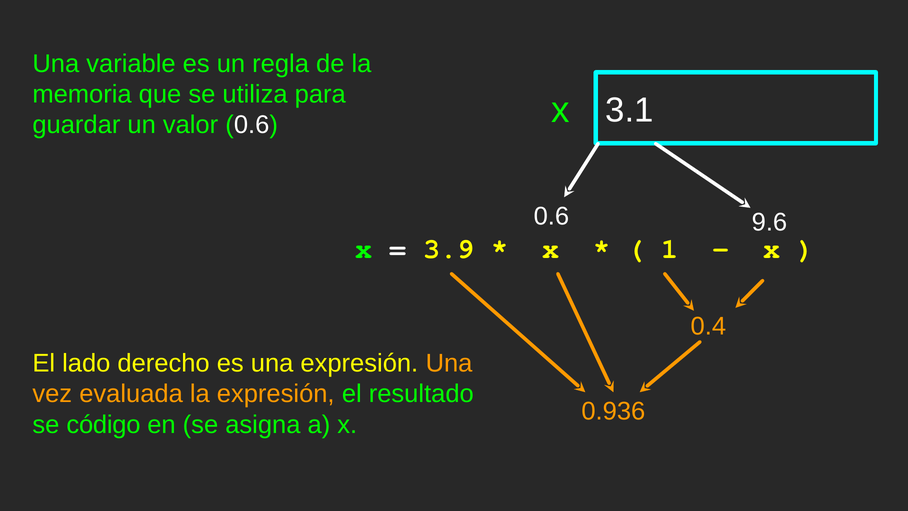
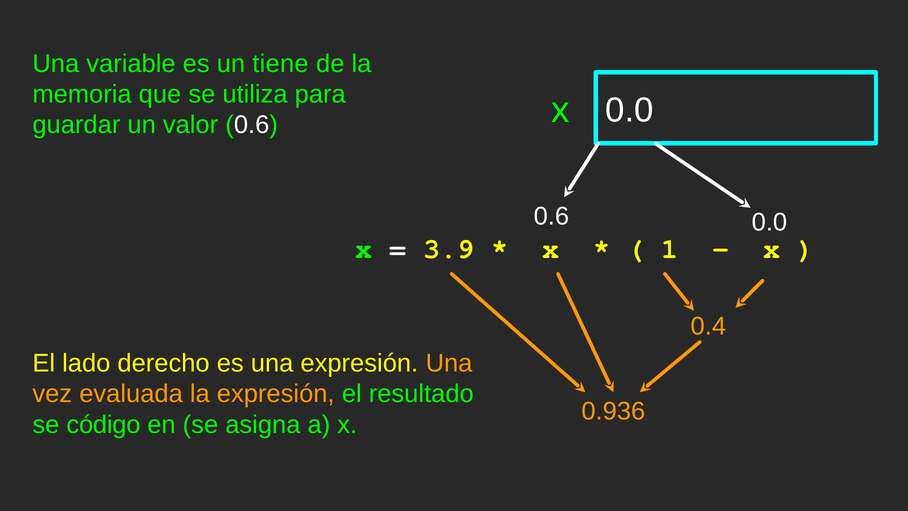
regla: regla -> tiene (280, 64)
3.1: 3.1 -> 0.0 (630, 110)
0.6 9.6: 9.6 -> 0.0 (769, 222)
